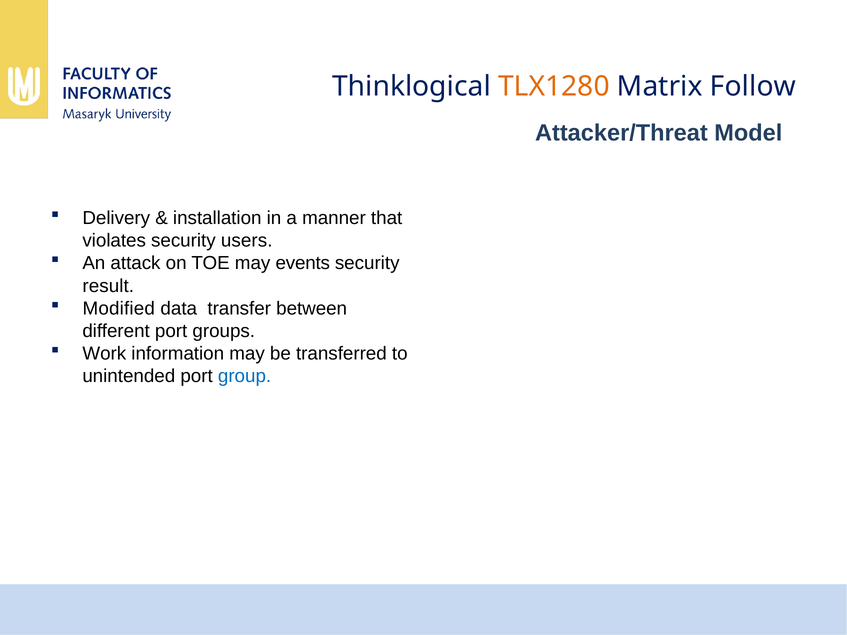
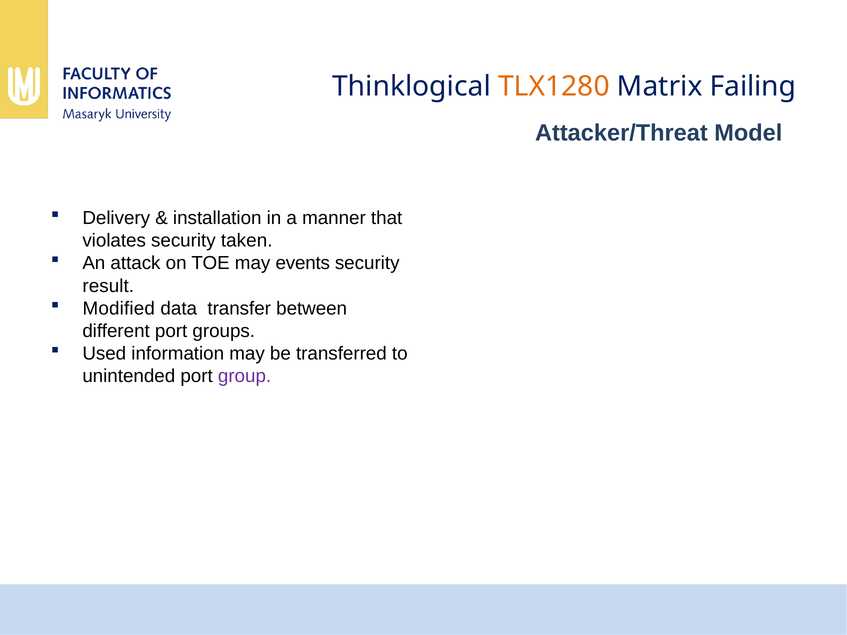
Follow: Follow -> Failing (753, 86)
users: users -> taken (247, 241)
Work: Work -> Used (104, 354)
group colour: blue -> purple (245, 376)
